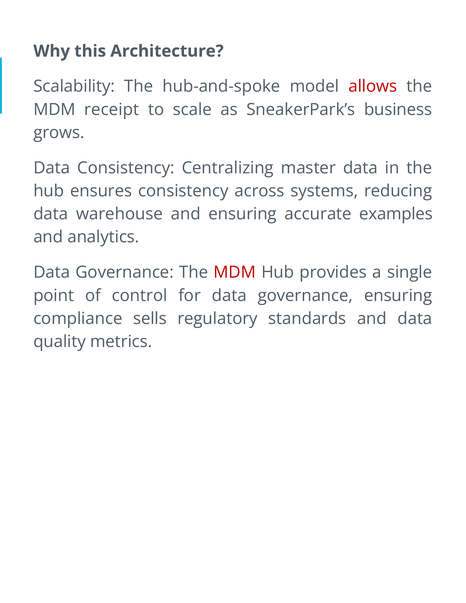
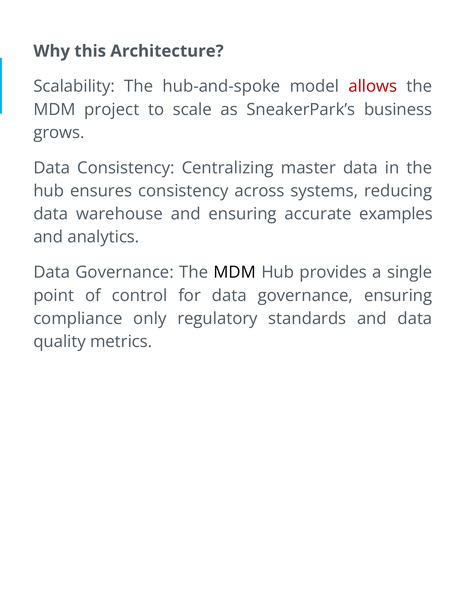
receipt: receipt -> project (112, 109)
MDM colour: red -> black (235, 272)
sells: sells -> only (150, 319)
